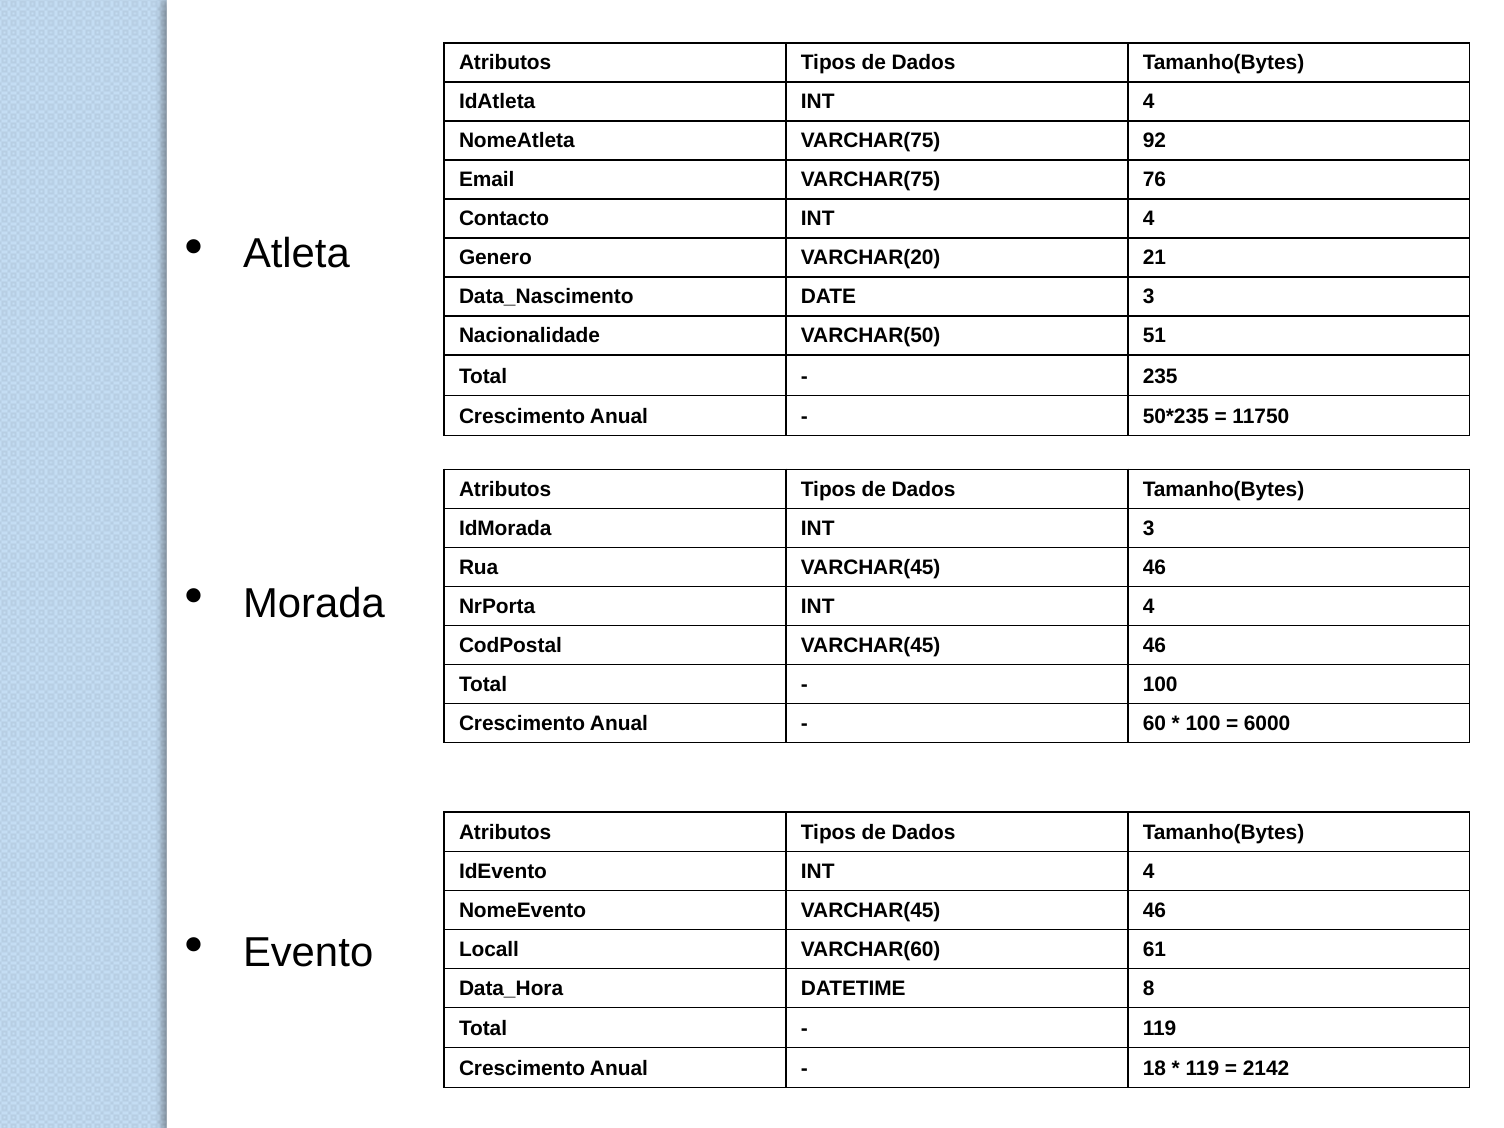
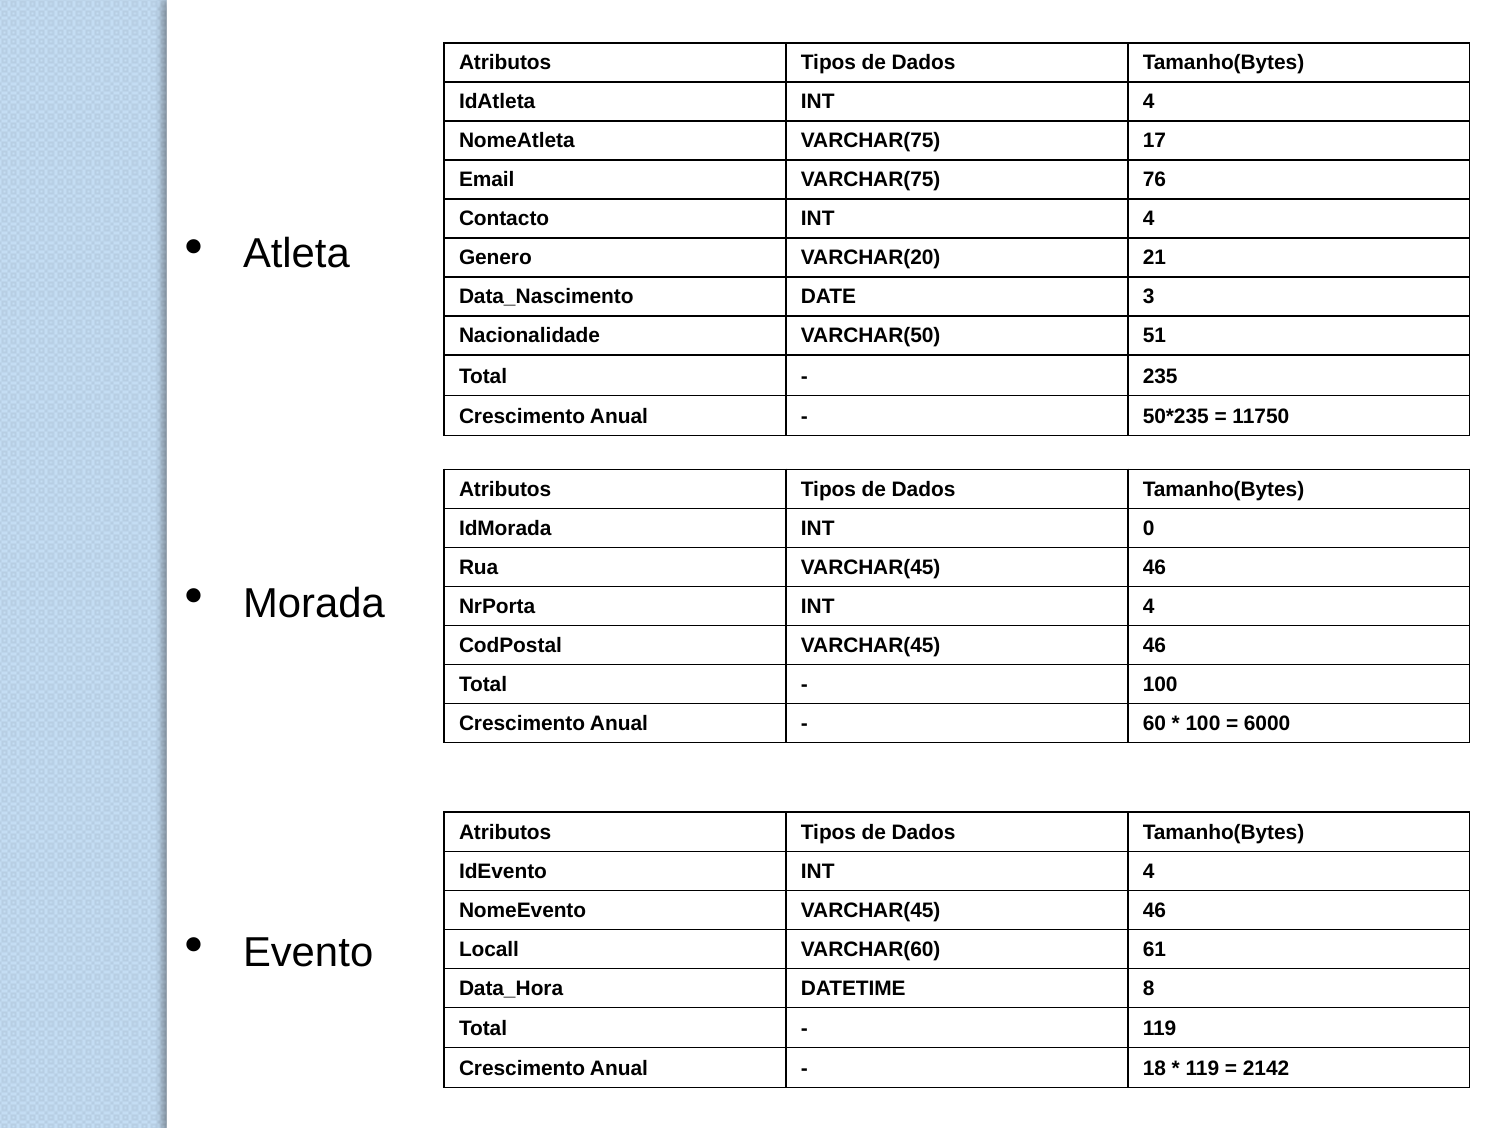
92: 92 -> 17 (1154, 141)
INT 3: 3 -> 0 (1149, 528)
